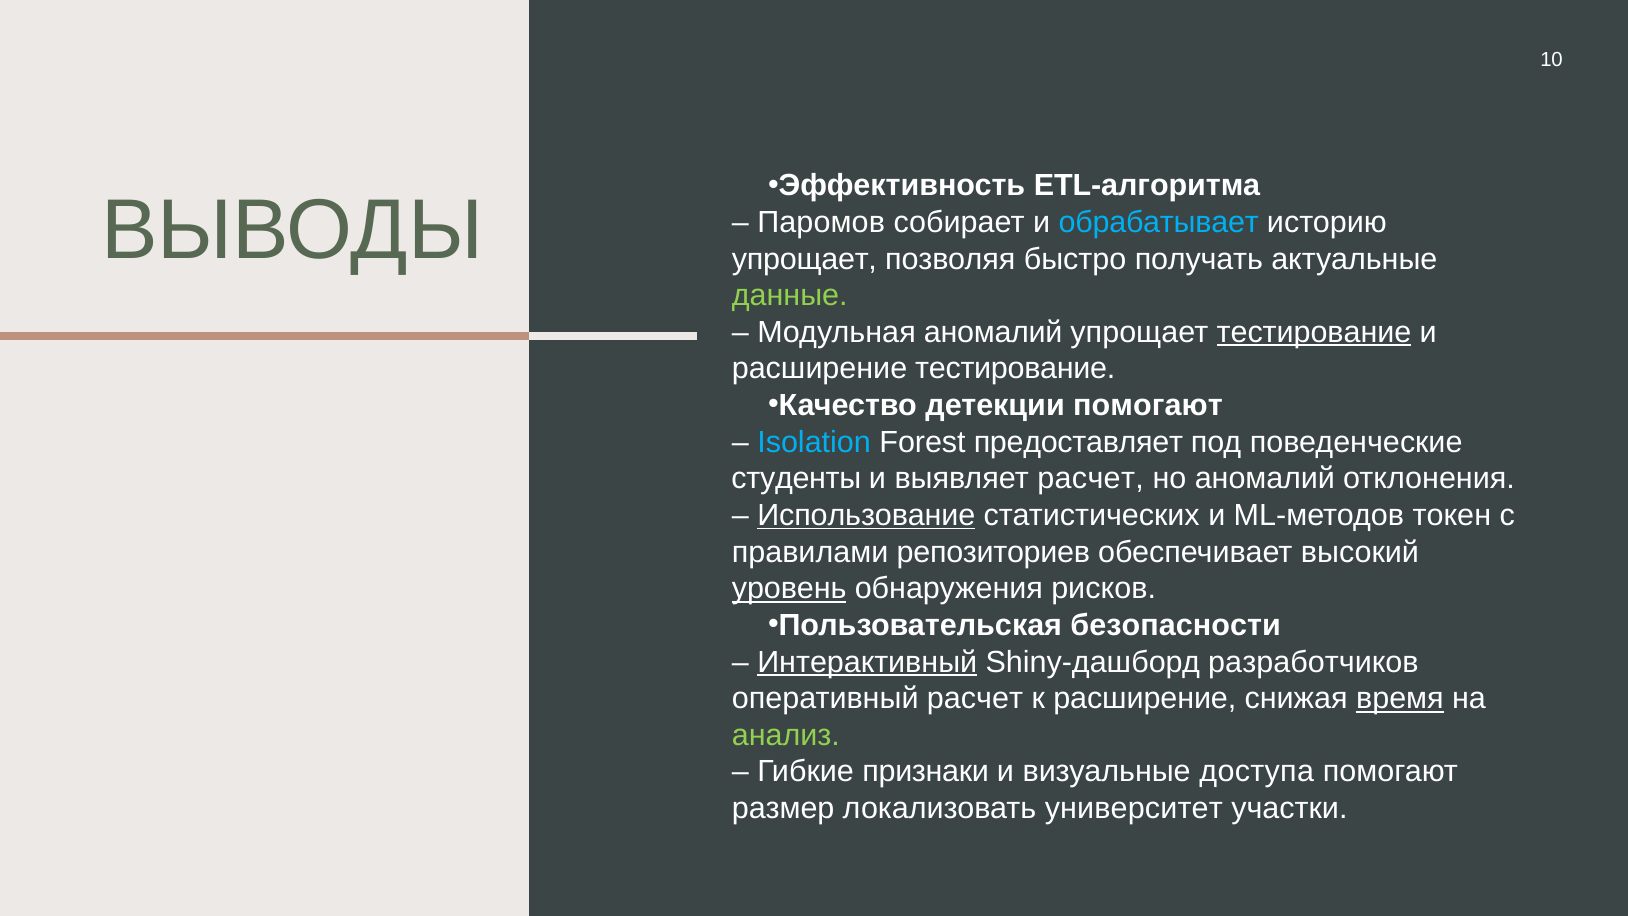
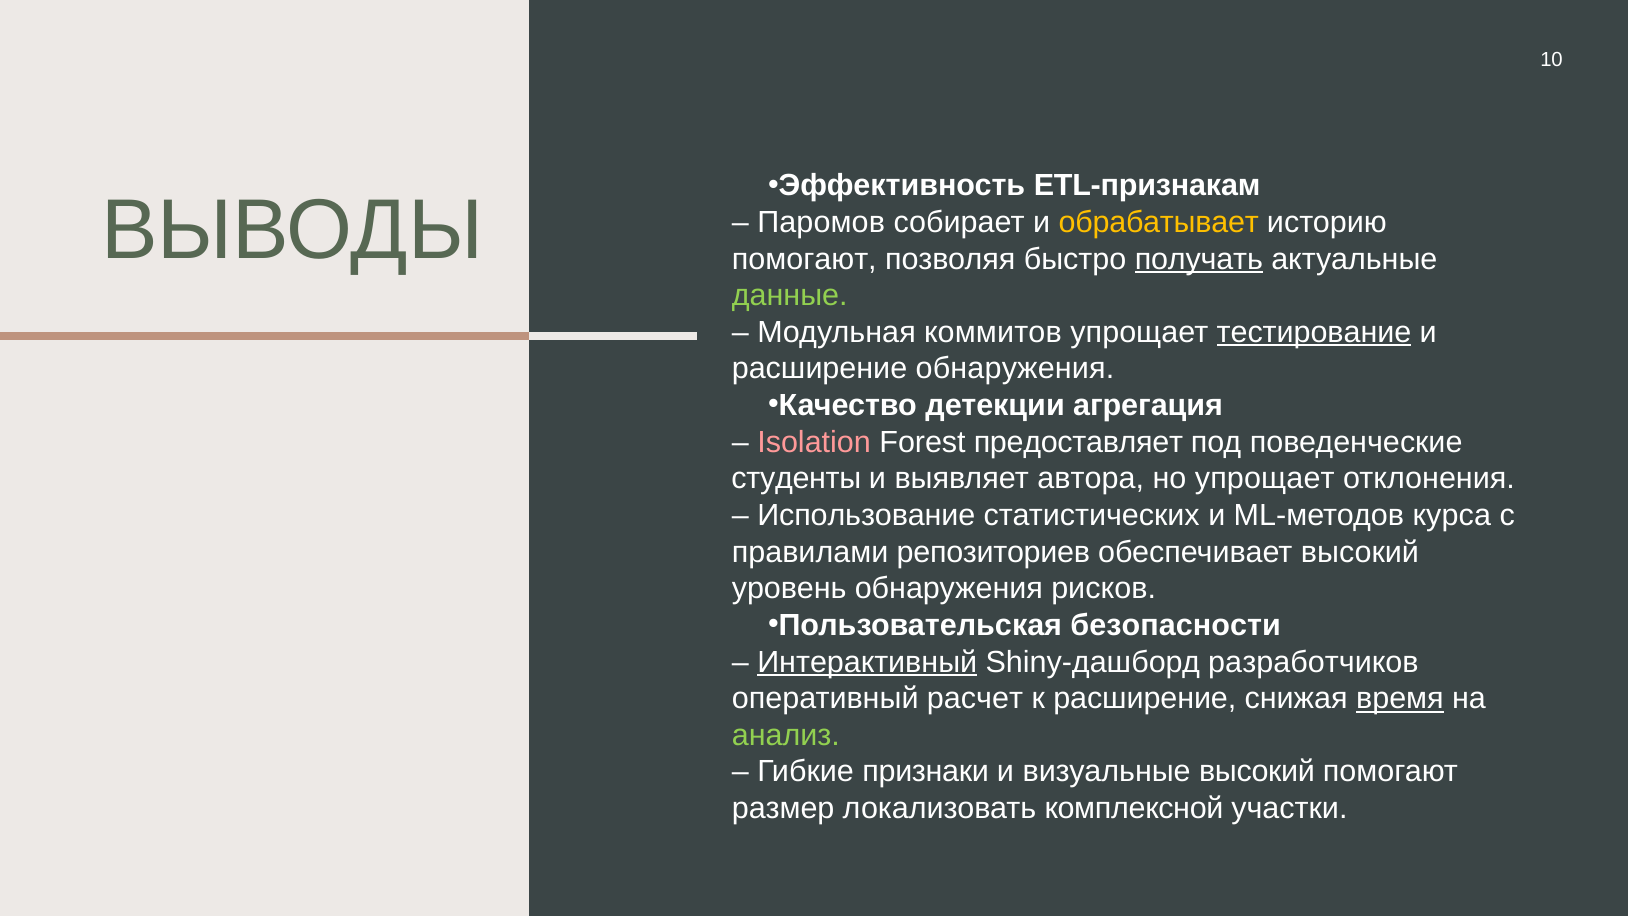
ETL-алгоритма: ETL-алгоритма -> ETL-признакам (1147, 186)
обрабатывает colour: light blue -> yellow (1159, 222)
упрощает: упрощает -> помогают (804, 259)
получать underline: none -> present (1199, 259)
Модульная аномалий: аномалий -> коммитов (993, 332)
расширение тестирование: тестирование -> обнаружения (1015, 369)
детекции помогают: помогают -> агрегация (1148, 405)
Isolation colour: light blue -> pink (814, 442)
выявляет расчет: расчет -> автора (1091, 479)
но аномалий: аномалий -> упрощает (1265, 479)
Использование underline: present -> none (866, 515)
токен: токен -> курса (1452, 515)
уровень underline: present -> none (789, 589)
визуальные доступа: доступа -> высокий (1257, 772)
университет: университет -> комплексной (1134, 808)
